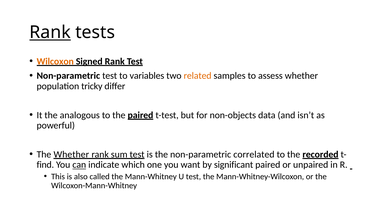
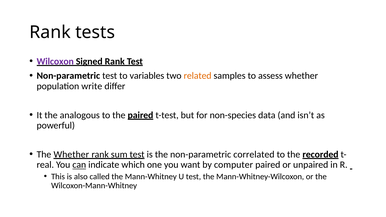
Rank underline: present -> none (50, 32)
Wilcoxon colour: orange -> purple (55, 61)
tricky: tricky -> write (92, 86)
non-objects: non-objects -> non-species (233, 115)
find: find -> real (45, 165)
significant: significant -> computer (234, 165)
